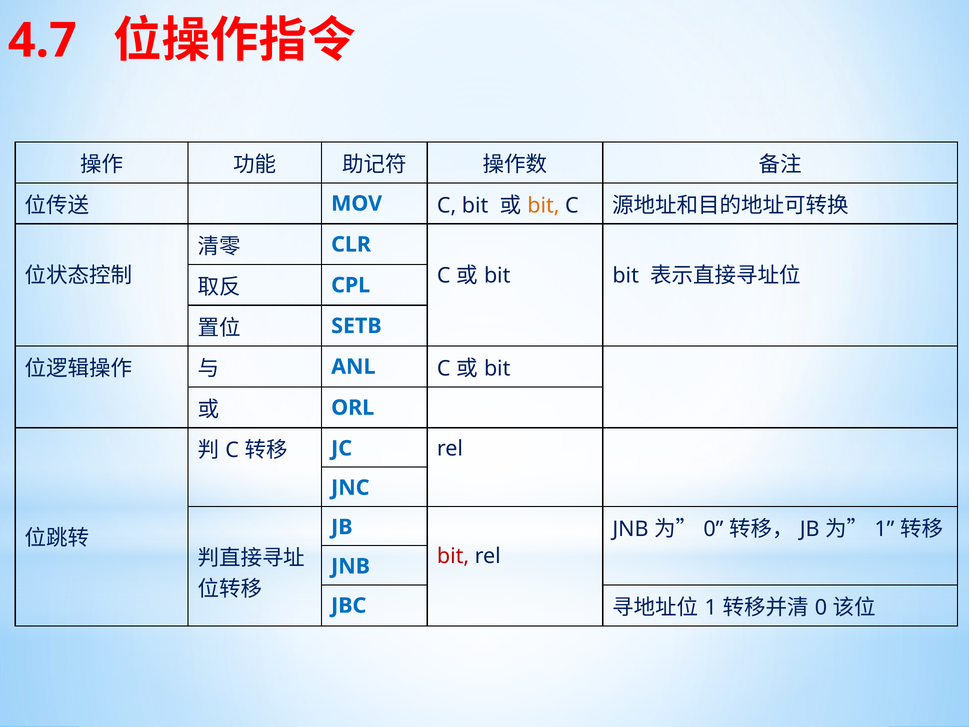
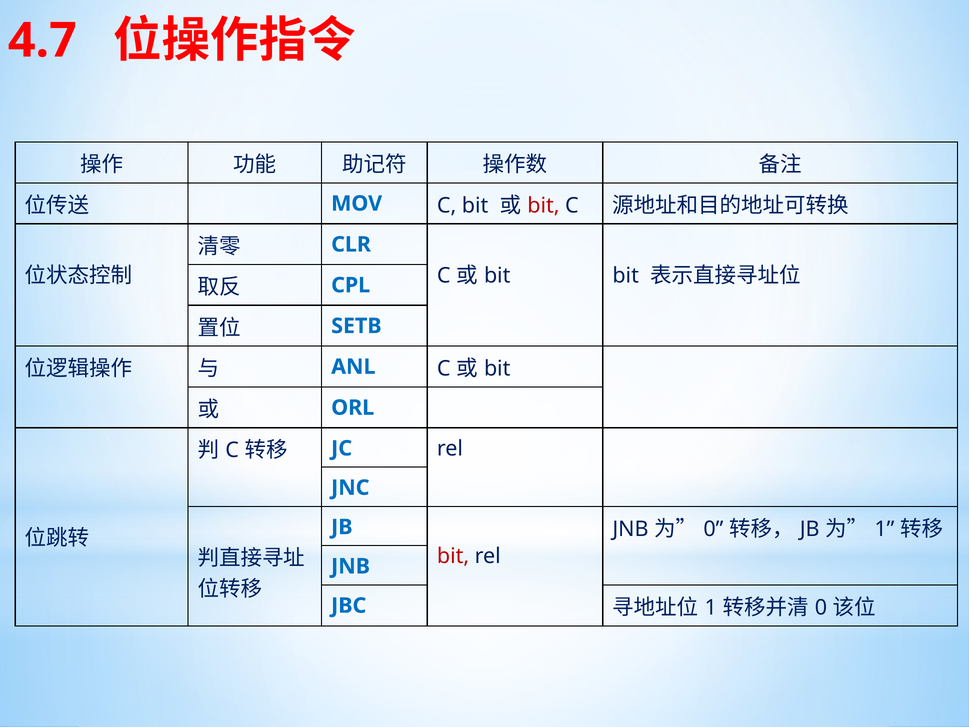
bit colour: orange -> red (543, 205)
